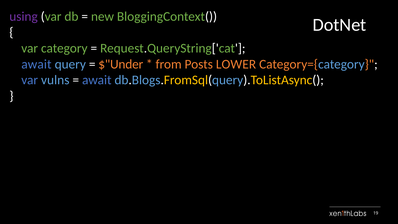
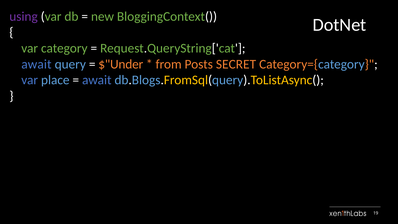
LOWER: LOWER -> SECRET (236, 64)
vulns: vulns -> place (55, 80)
